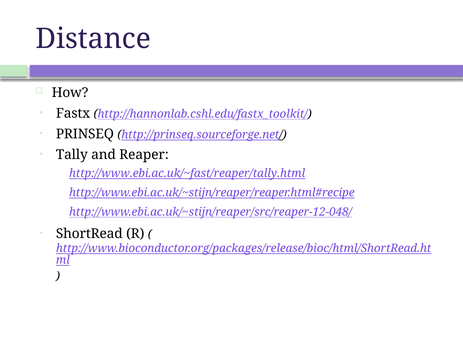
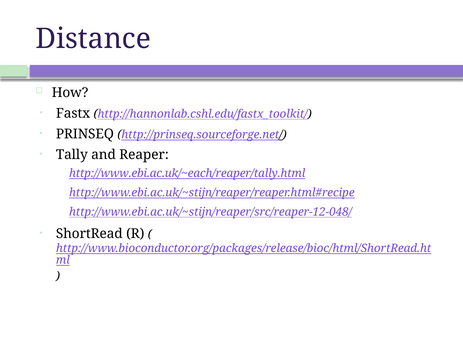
http://www.ebi.ac.uk/~fast/reaper/tally.html: http://www.ebi.ac.uk/~fast/reaper/tally.html -> http://www.ebi.ac.uk/~each/reaper/tally.html (187, 173)
